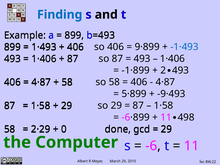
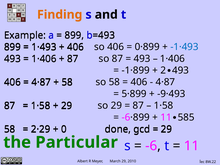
Finding colour: blue -> orange (60, 15)
9·899: 9·899 -> 0·899 (147, 47)
498: 498 -> 585 (186, 117)
Computer: Computer -> Particular (77, 142)
